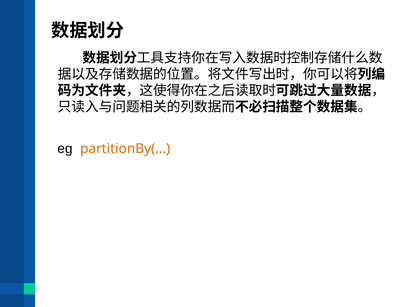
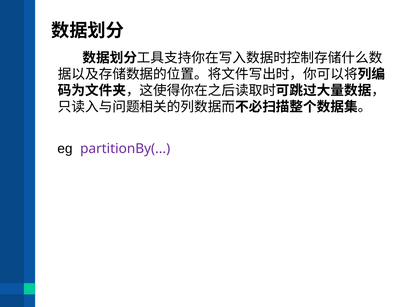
partitionBy( colour: orange -> purple (125, 149)
